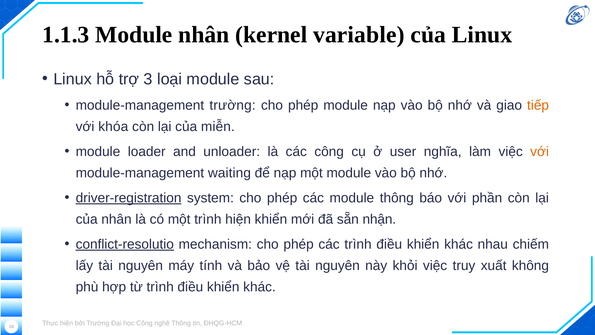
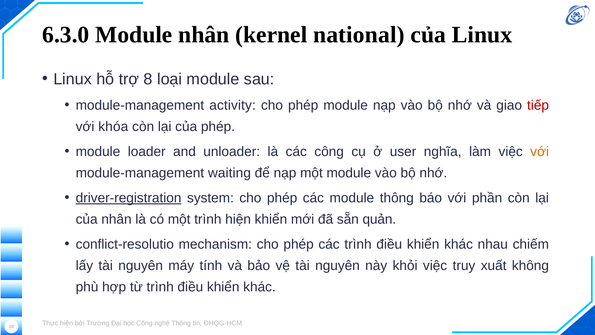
1.1.3: 1.1.3 -> 6.3.0 (66, 35)
variable: variable -> national (359, 35)
3: 3 -> 8 (148, 79)
module-management trường: trường -> activity (233, 105)
tiếp colour: orange -> red (538, 105)
của miễn: miễn -> phép (218, 127)
nhận: nhận -> quản (379, 219)
conflict-resolutio underline: present -> none (125, 244)
